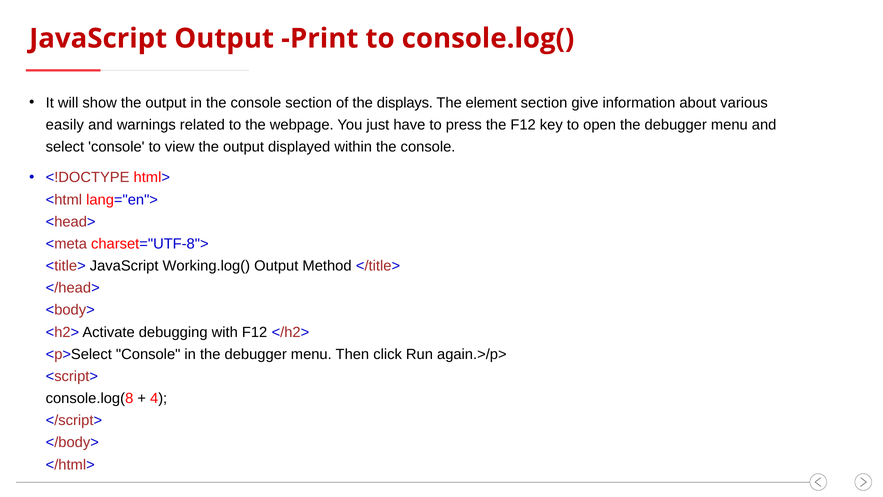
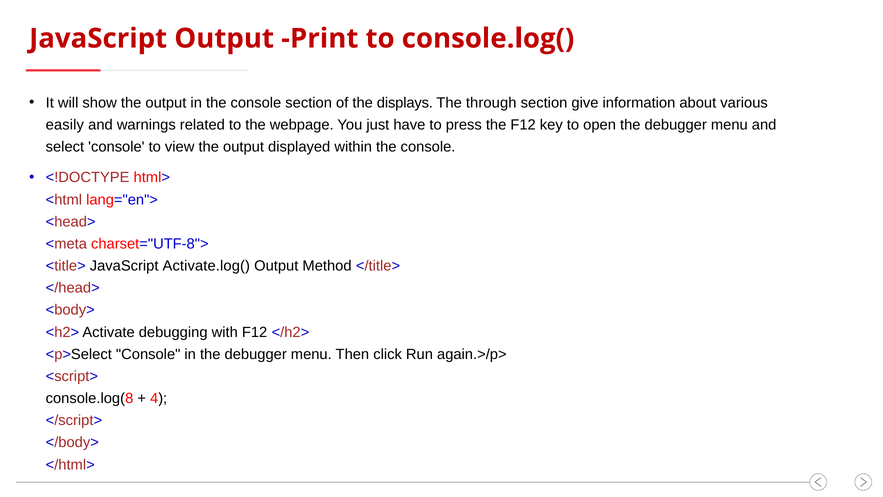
element: element -> through (491, 103)
Working.log(: Working.log( -> Activate.log( (206, 266)
